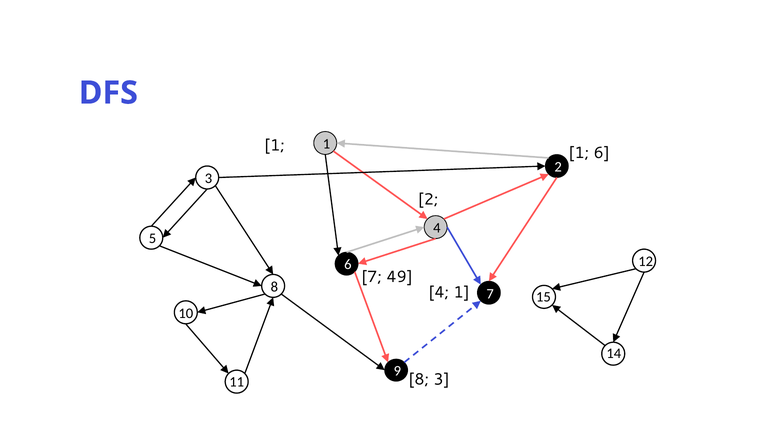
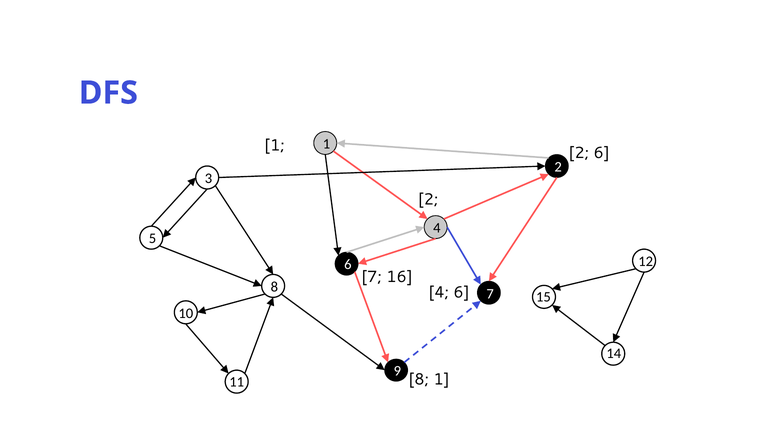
1: 1 -> 2 (579, 153)
49: 49 -> 16 (400, 277)
1: 1 -> 6 (462, 293)
8 3: 3 -> 1 (442, 380)
